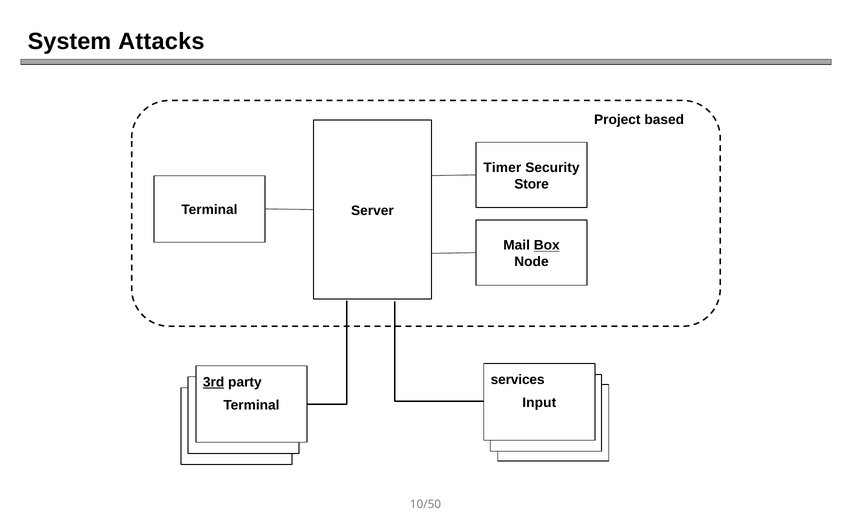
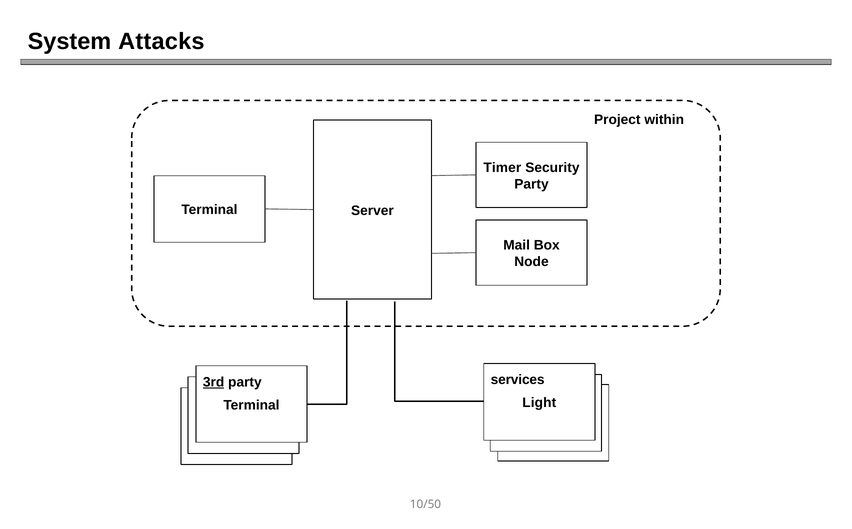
based: based -> within (664, 120)
Store: Store -> Party (532, 184)
Box underline: present -> none (547, 245)
Input: Input -> Light (539, 403)
